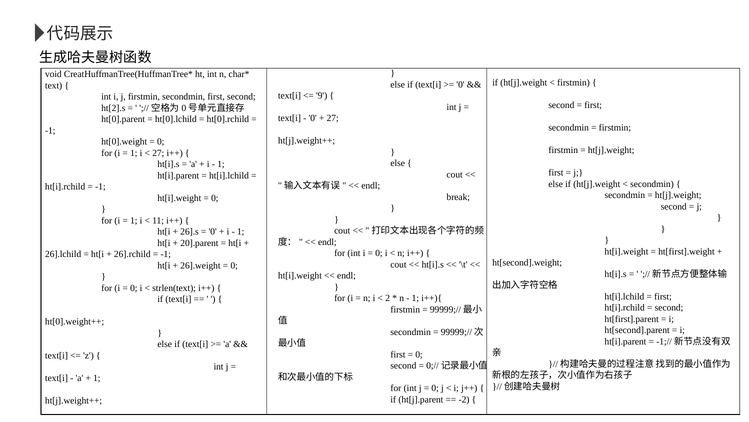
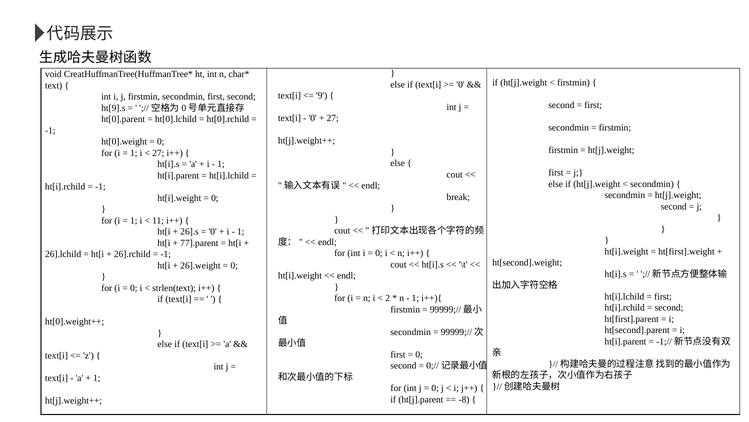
ht[2].s: ht[2].s -> ht[9].s (113, 108)
20].parent: 20].parent -> 77].parent (199, 243)
-2: -2 -> -8 (464, 399)
